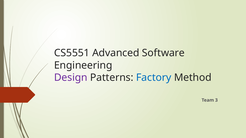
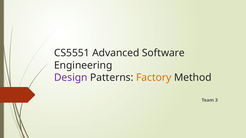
Factory colour: blue -> orange (154, 78)
